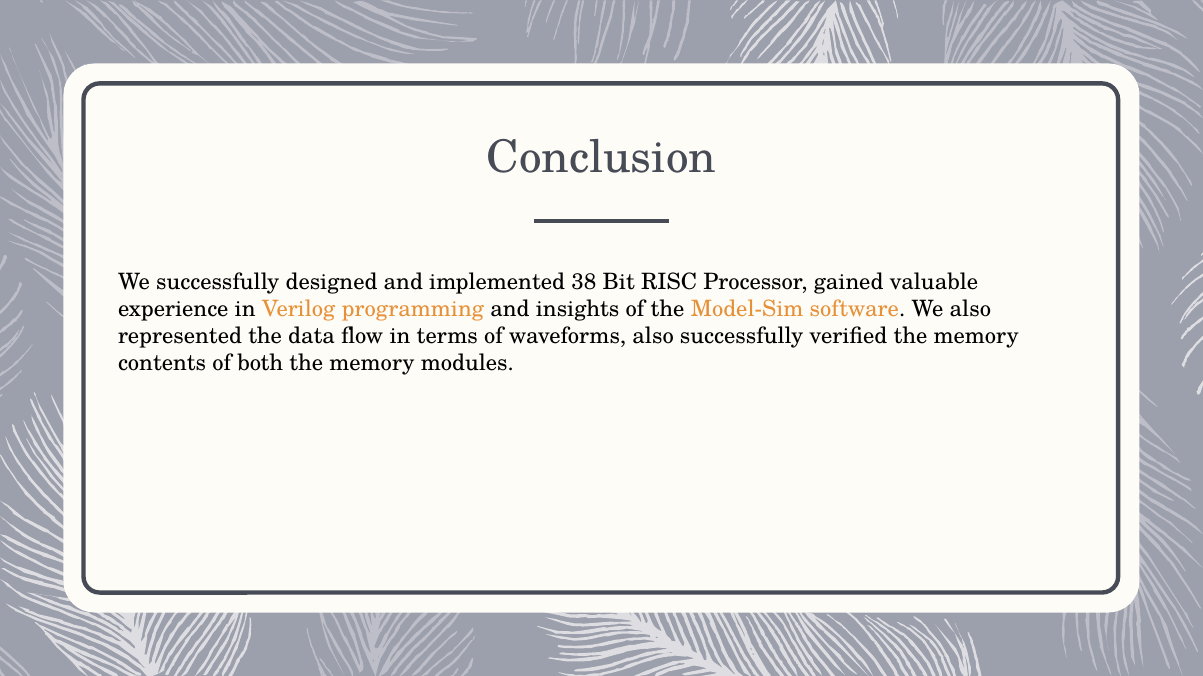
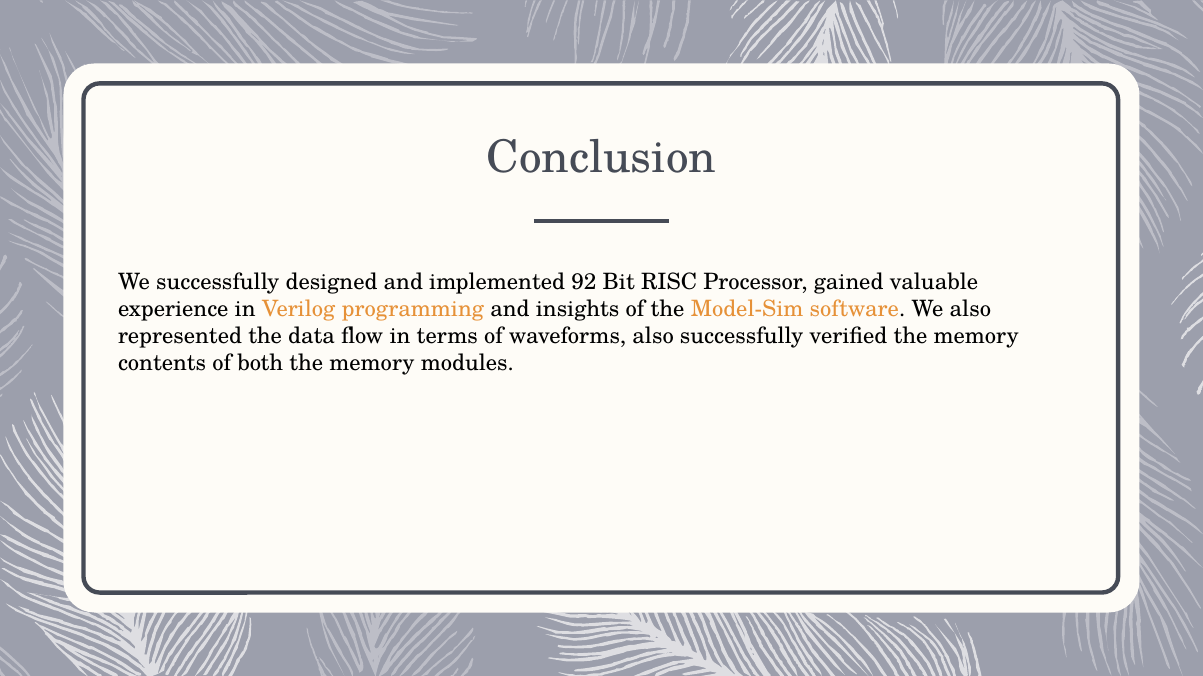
38: 38 -> 92 (584, 283)
